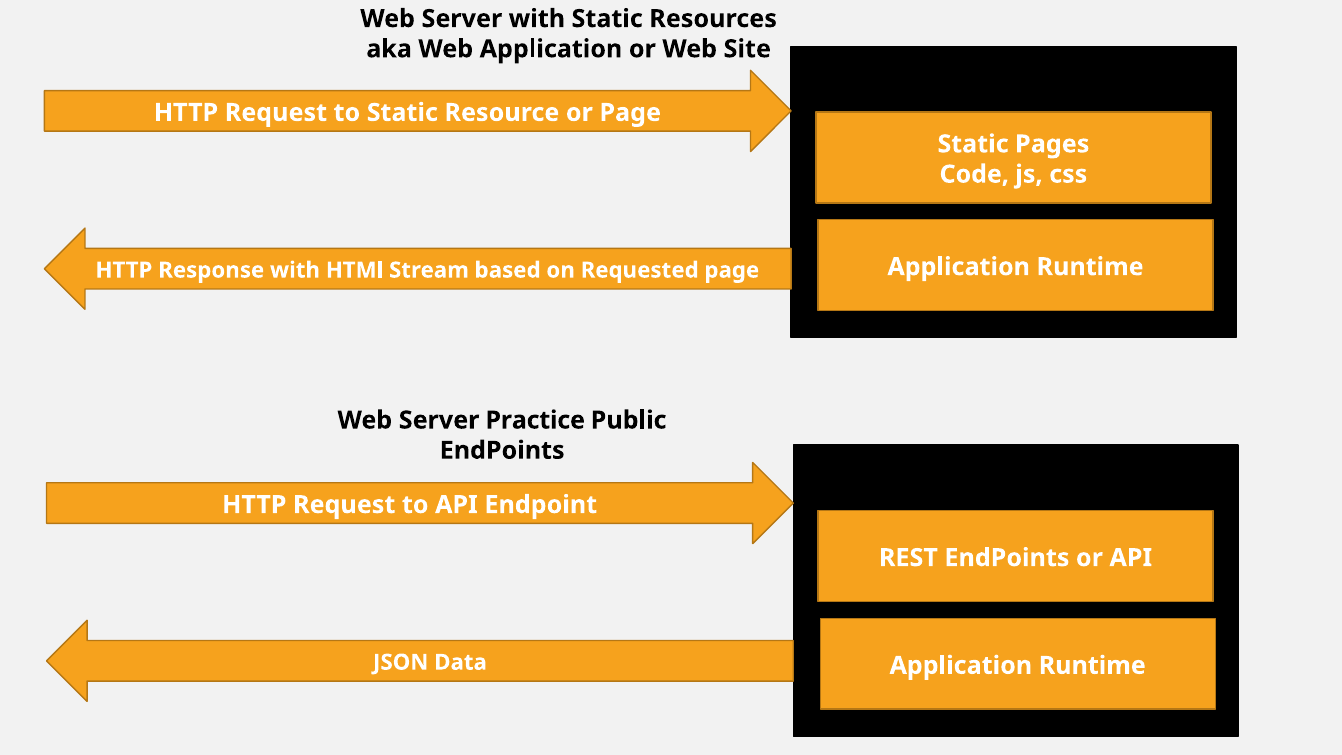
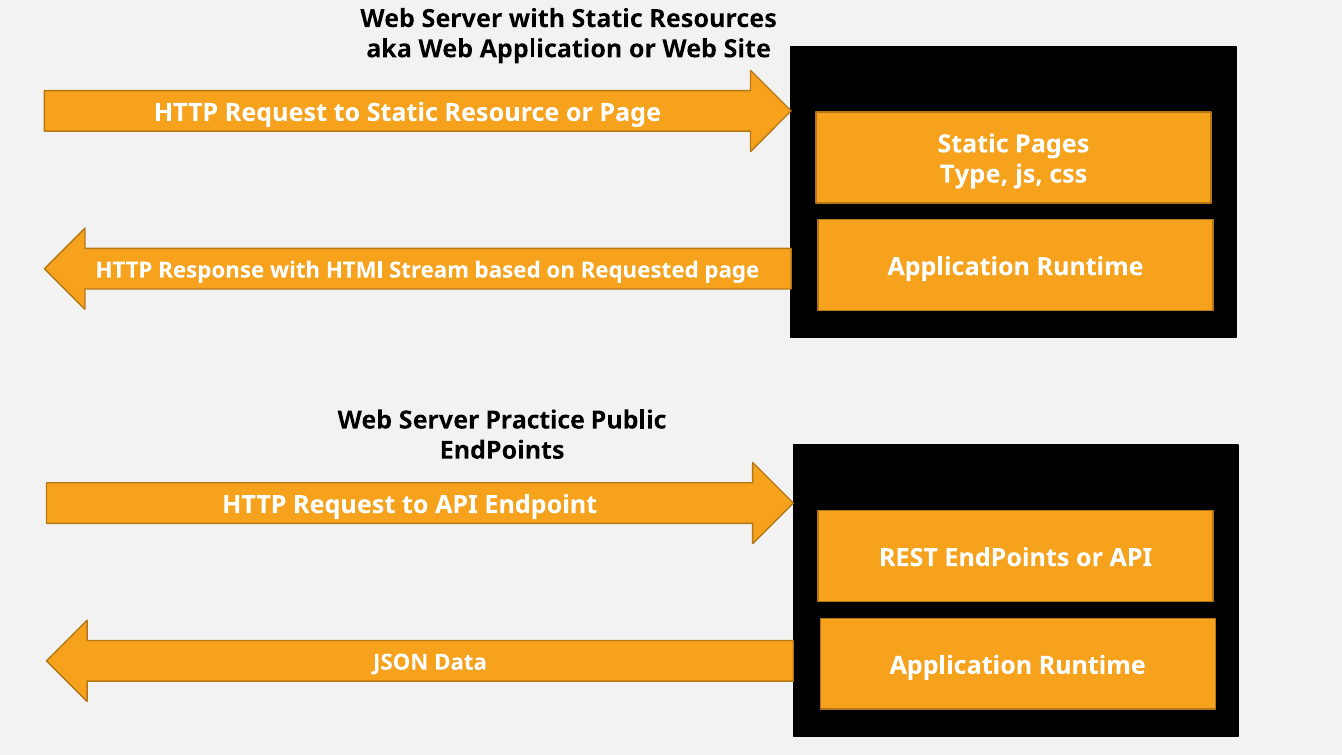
Code: Code -> Type (974, 174)
